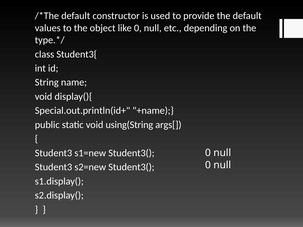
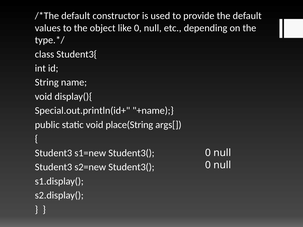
using(String: using(String -> place(String (129, 125)
